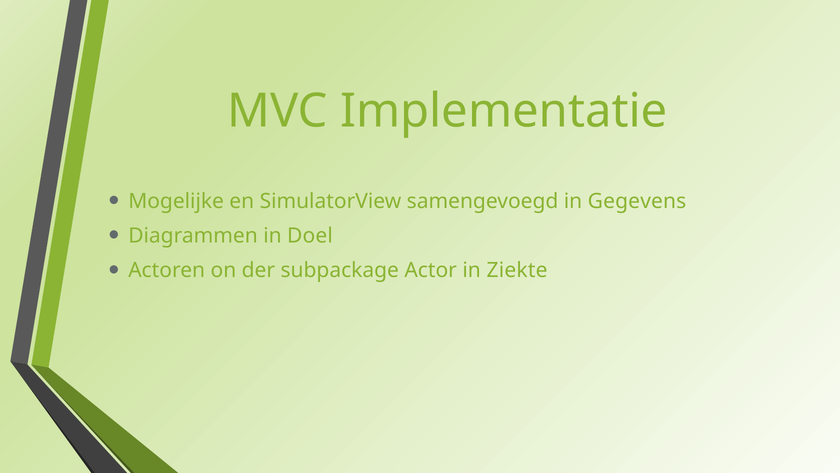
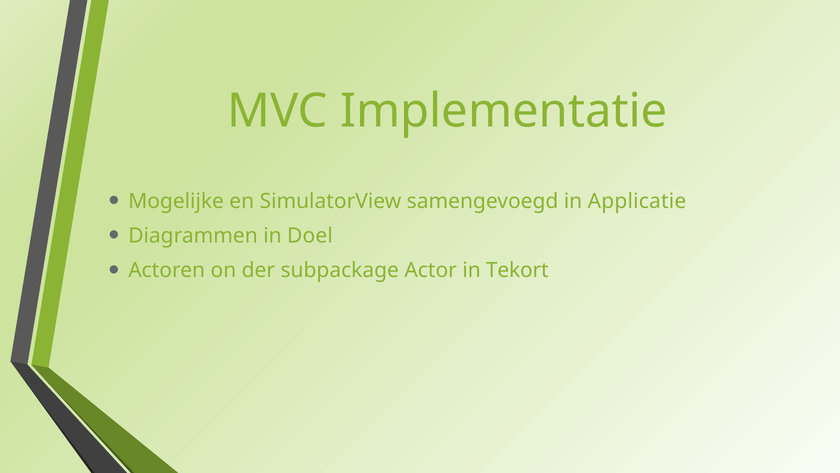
Gegevens: Gegevens -> Applicatie (637, 201)
Ziekte: Ziekte -> Tekort (517, 270)
